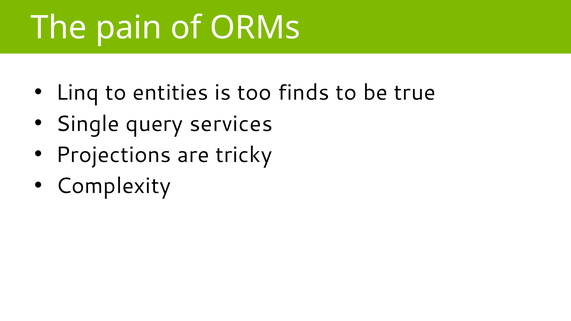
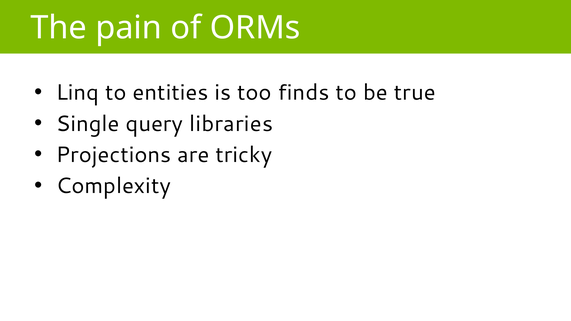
services: services -> libraries (231, 124)
